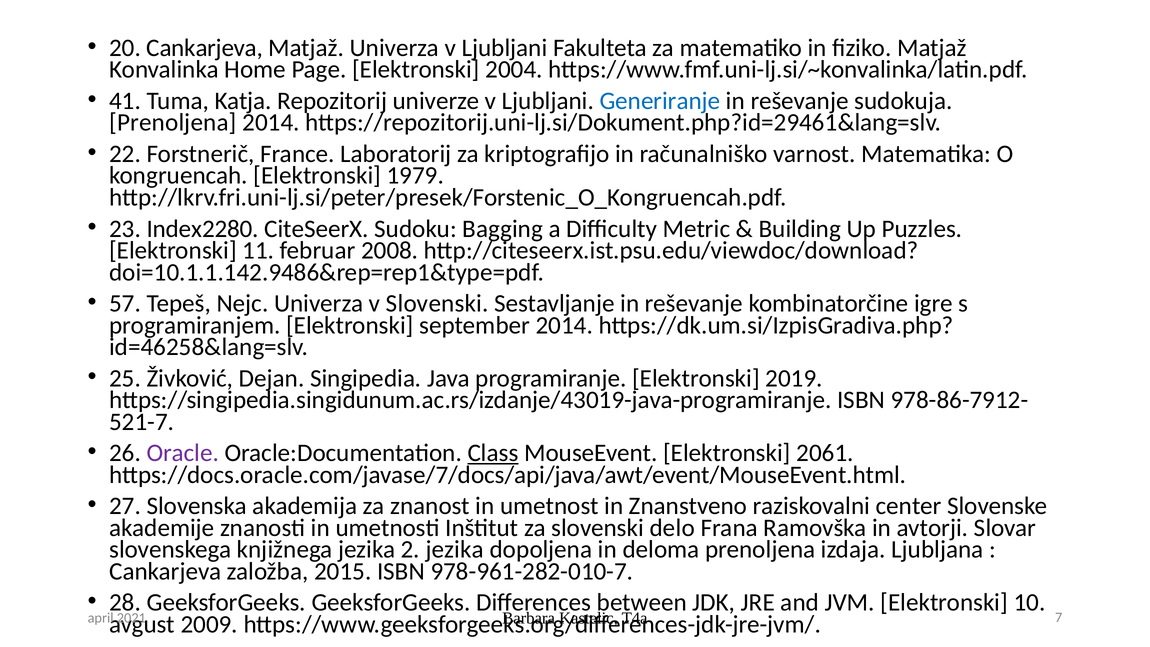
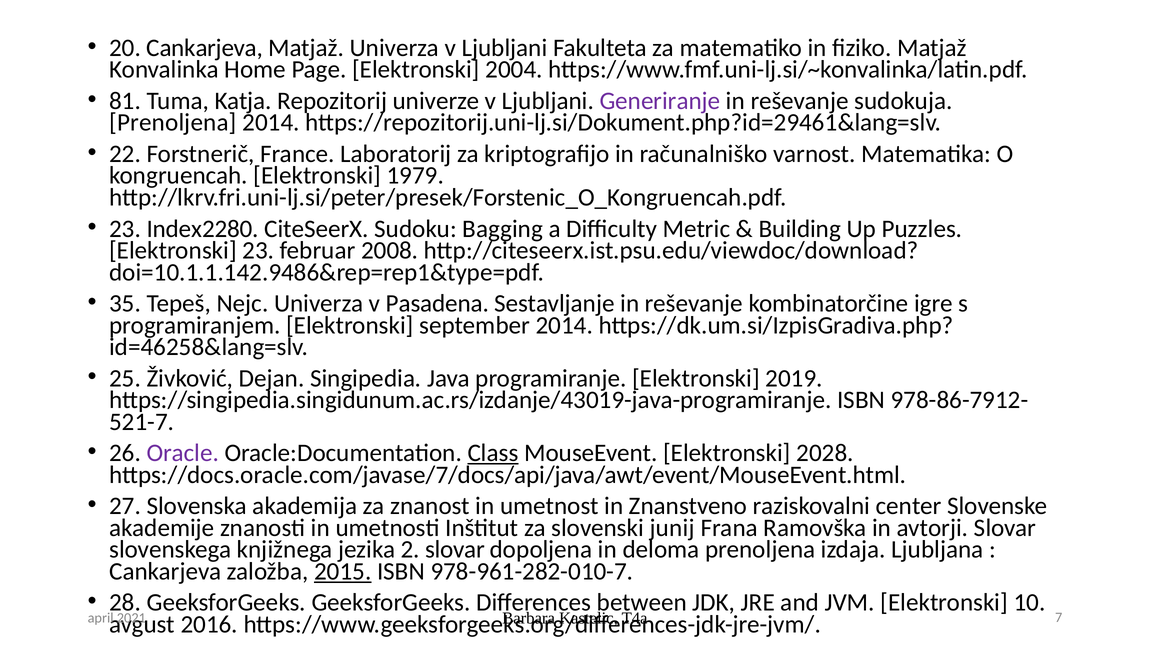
41: 41 -> 81 (125, 101)
Generiranje colour: blue -> purple (660, 101)
Elektronski 11: 11 -> 23 (258, 250)
57: 57 -> 35 (125, 303)
v Slovenski: Slovenski -> Pasadena (437, 303)
2061: 2061 -> 2028 (825, 453)
delo: delo -> junij (672, 528)
2 jezika: jezika -> slovar (455, 549)
2015 underline: none -> present (343, 571)
2009: 2009 -> 2016 (209, 624)
